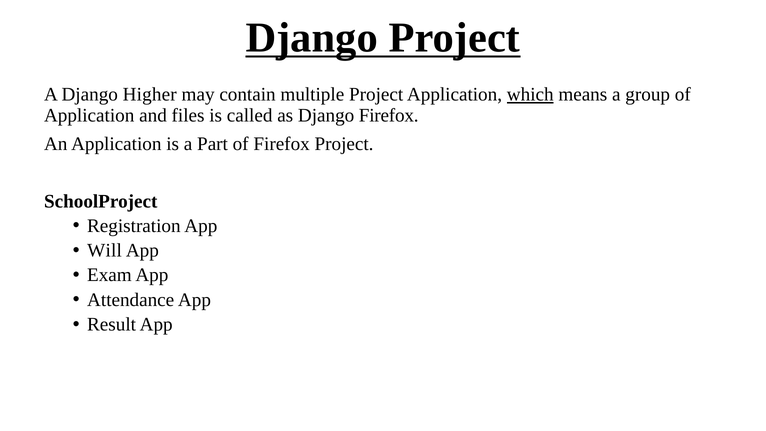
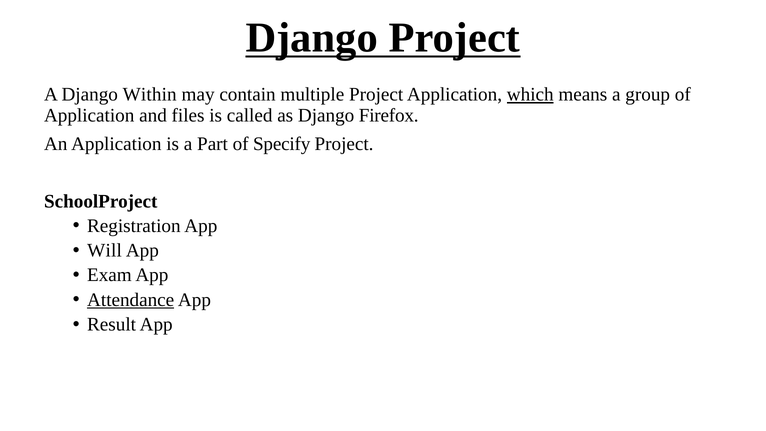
Higher: Higher -> Within (150, 94)
of Firefox: Firefox -> Specify (282, 144)
Attendance underline: none -> present (131, 300)
